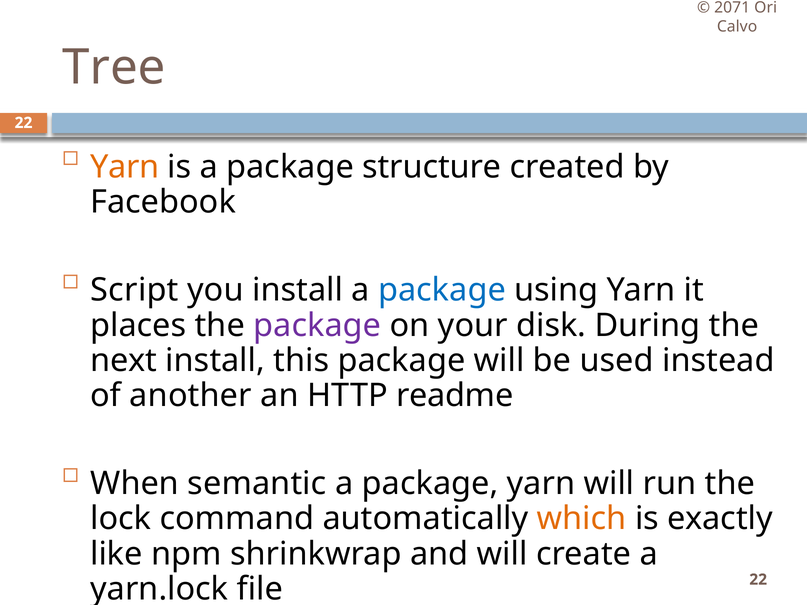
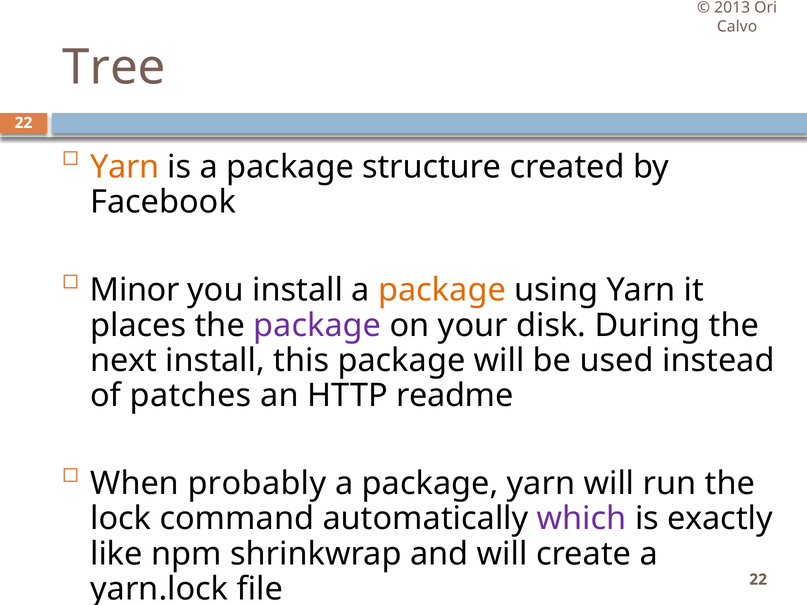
2071: 2071 -> 2013 (732, 8)
Script: Script -> Minor (135, 290)
package colour: blue -> orange (442, 290)
another: another -> patches (191, 396)
semantic: semantic -> probably (257, 484)
which colour: orange -> purple (582, 519)
